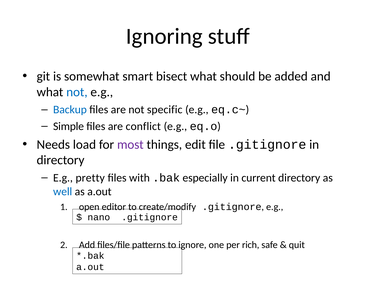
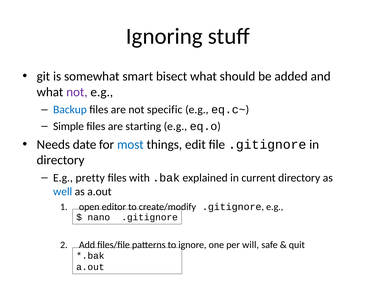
not colour: blue -> purple (77, 92)
conflict: conflict -> starting (143, 126)
load: load -> date (85, 145)
most colour: purple -> blue (130, 145)
especially: especially -> explained (205, 178)
rich: rich -> will (251, 245)
